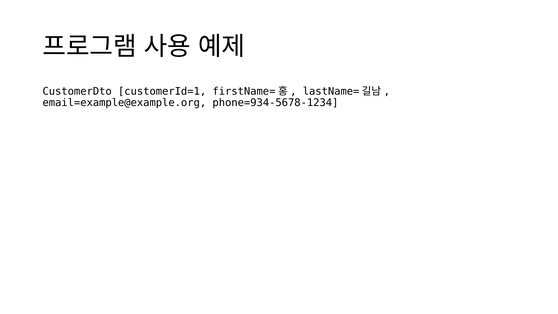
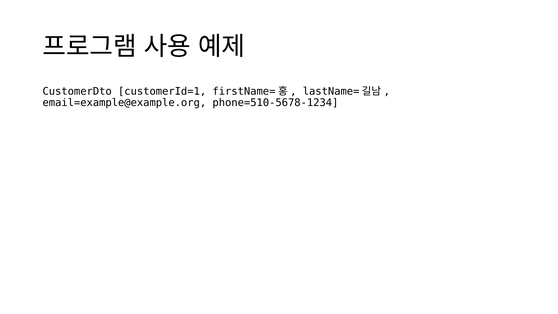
phone=934-5678-1234: phone=934-5678-1234 -> phone=510-5678-1234 (275, 103)
